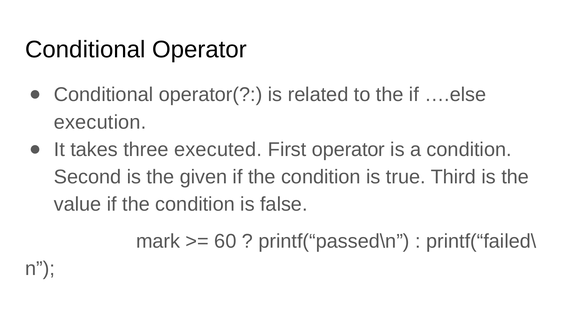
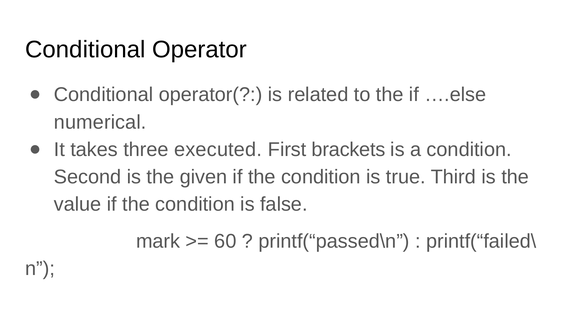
execution: execution -> numerical (100, 122)
First operator: operator -> brackets (348, 150)
